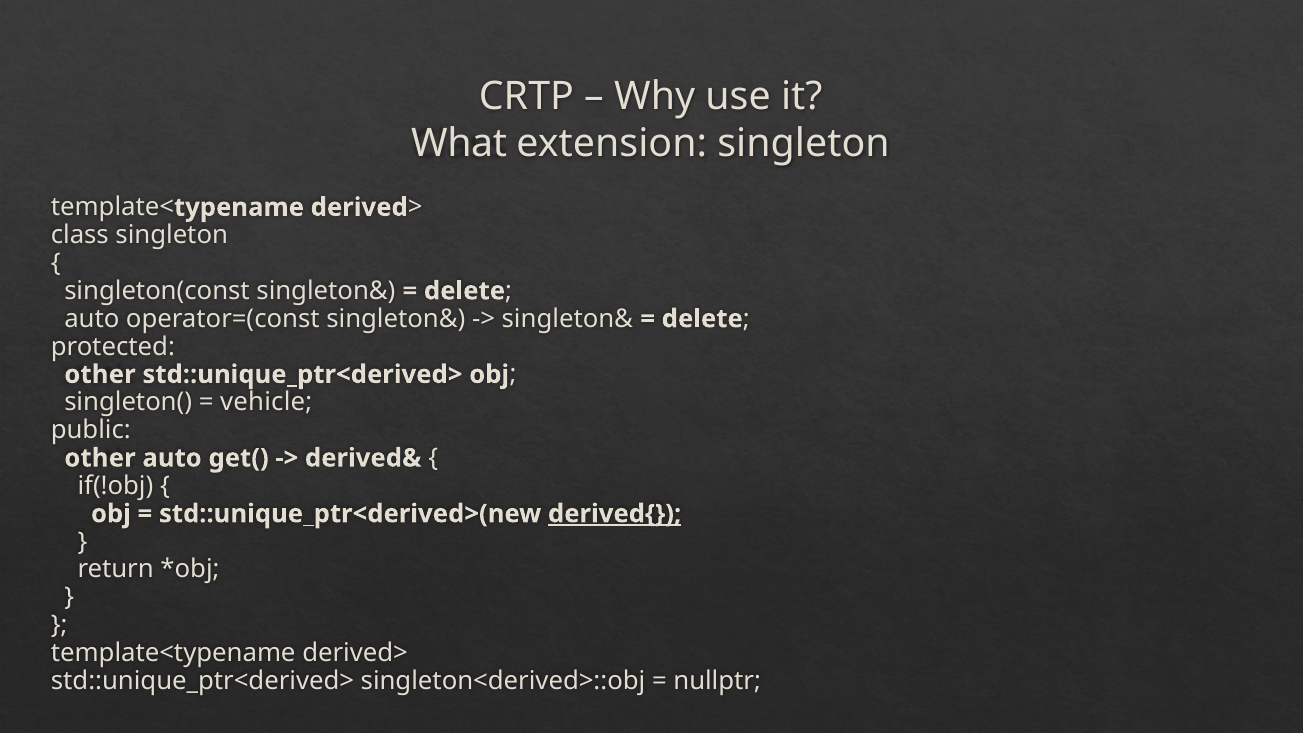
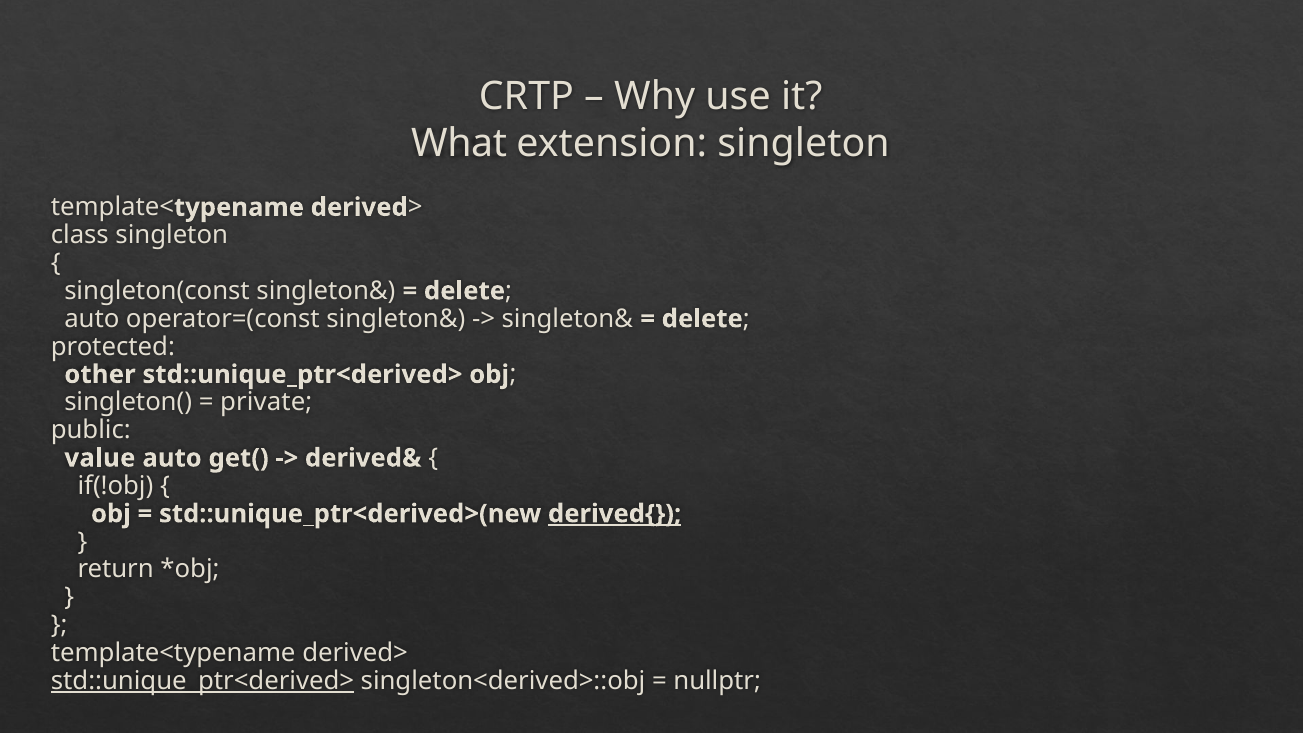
vehicle: vehicle -> private (266, 402)
other: other -> value (100, 458)
std::unique_ptr<derived> underline: none -> present (203, 681)
